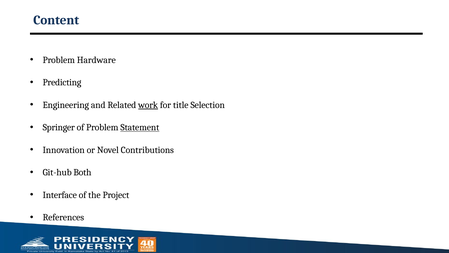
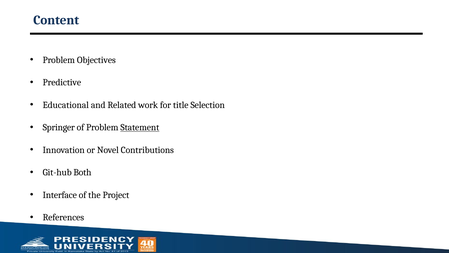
Hardware: Hardware -> Objectives (96, 60)
Predicting: Predicting -> Predictive (62, 82)
Engineering: Engineering -> Educational (66, 105)
work underline: present -> none (148, 105)
